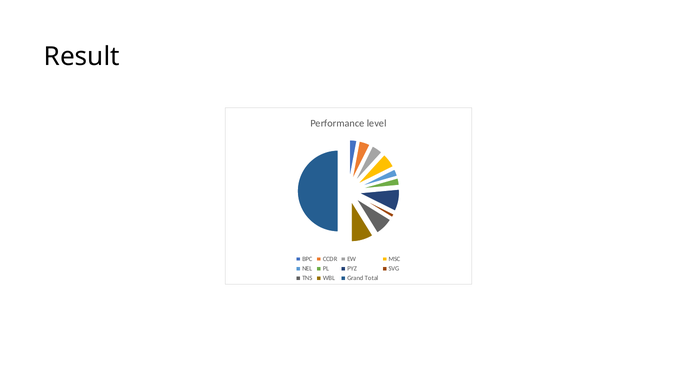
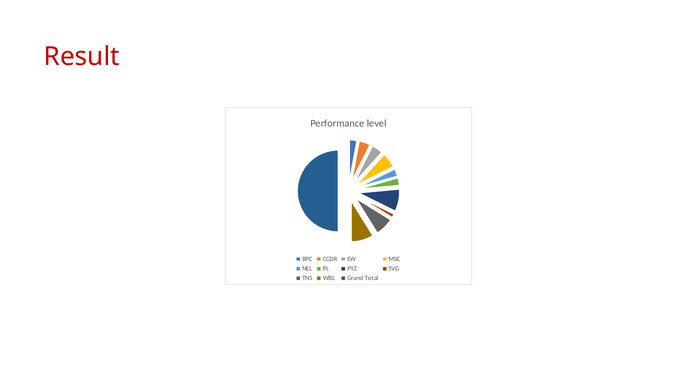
Result colour: black -> red (82, 57)
